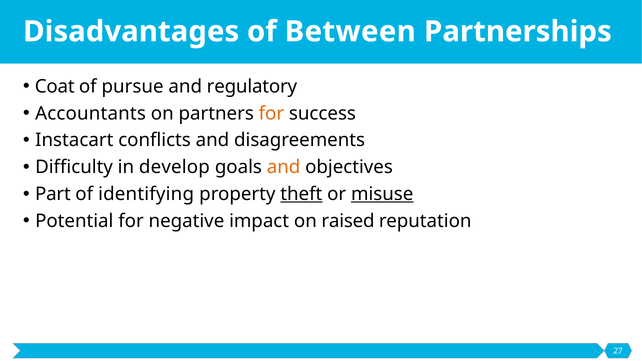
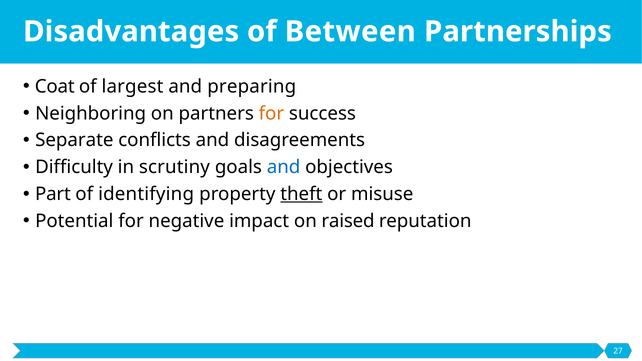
pursue: pursue -> largest (132, 86)
regulatory: regulatory -> preparing (252, 86)
Accountants: Accountants -> Neighboring (91, 113)
Instacart: Instacart -> Separate (74, 140)
develop: develop -> scrutiny (174, 167)
and colour: orange -> blue (284, 167)
misuse underline: present -> none (382, 194)
